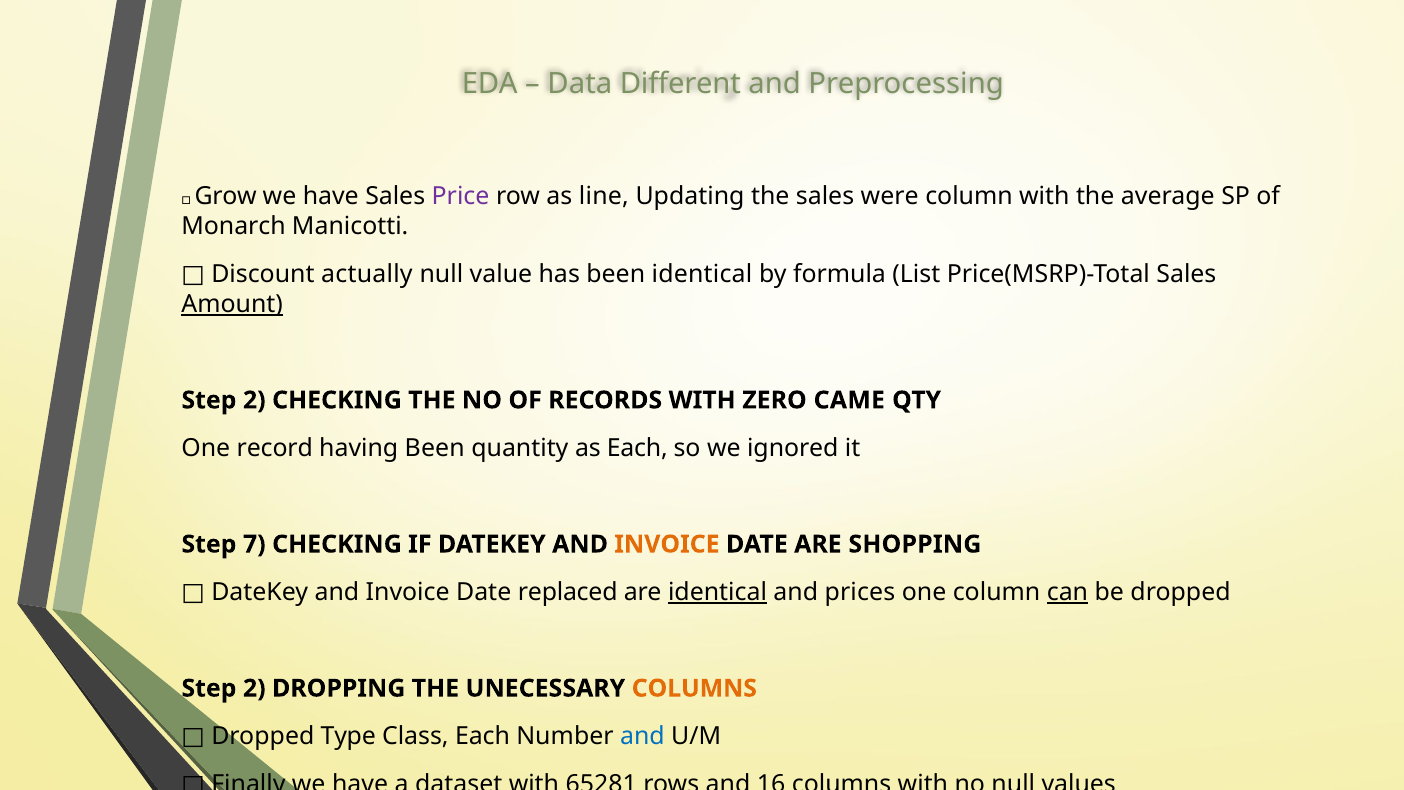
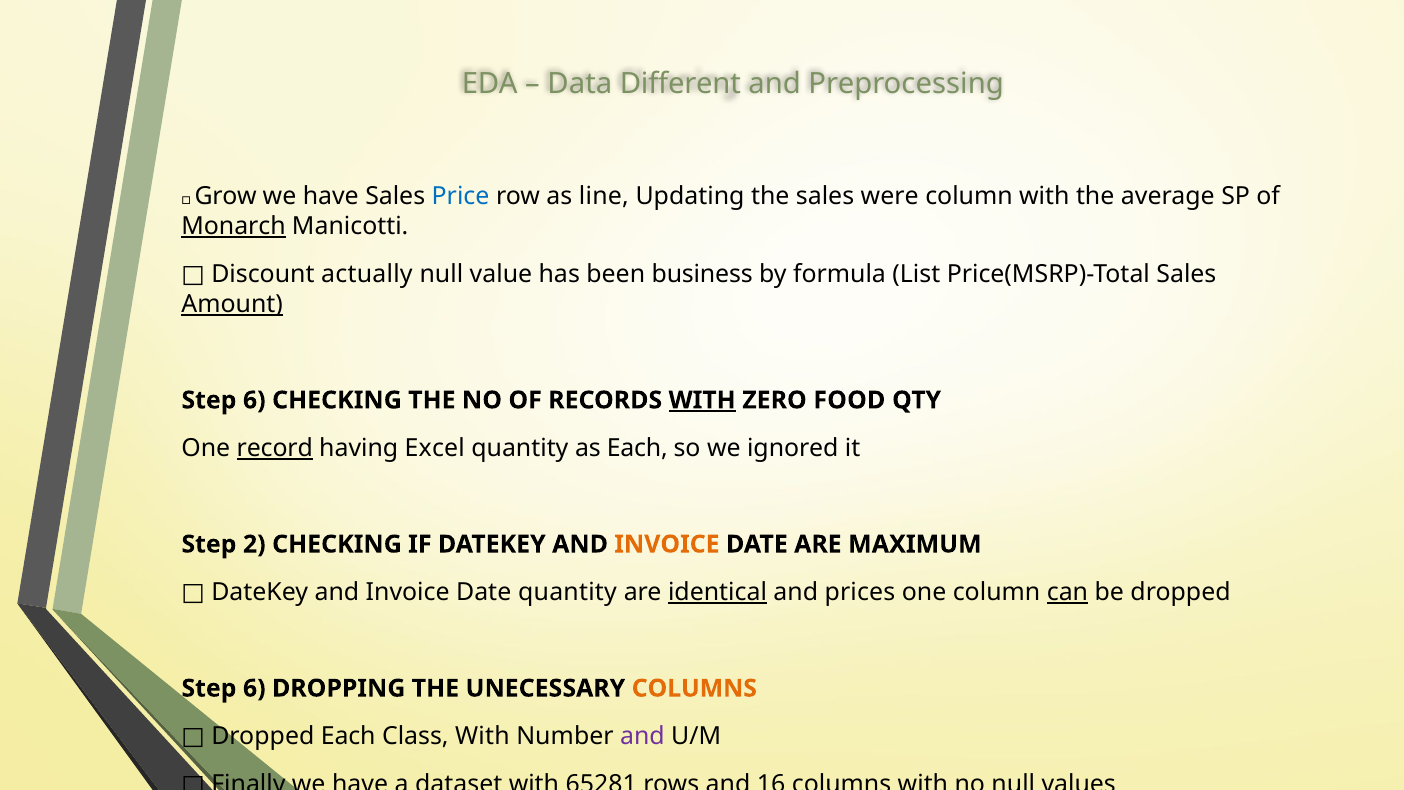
Price colour: purple -> blue (461, 196)
Monarch underline: none -> present (234, 226)
been identical: identical -> business (702, 274)
2: 2 -> 6 (254, 400)
WITH underline: none -> present (702, 400)
CAME: CAME -> FOOD (849, 400)
record underline: none -> present (275, 448)
having Been: Been -> Excel (435, 448)
7: 7 -> 2 (254, 544)
SHOPPING: SHOPPING -> MAXIMUM (915, 544)
Date replaced: replaced -> quantity (567, 592)
2: 2 -> 6 (254, 688)
Dropped Type: Type -> Each (348, 736)
Class Each: Each -> With (482, 736)
and colour: blue -> purple (642, 736)
